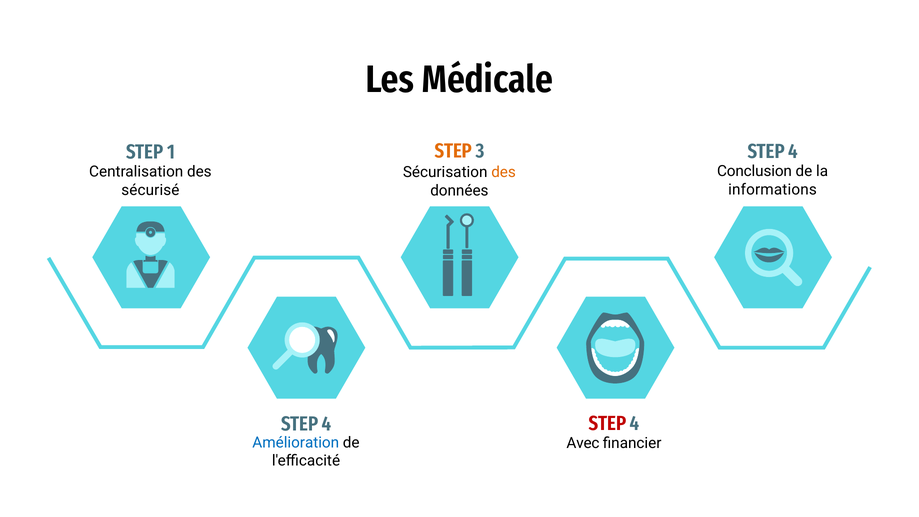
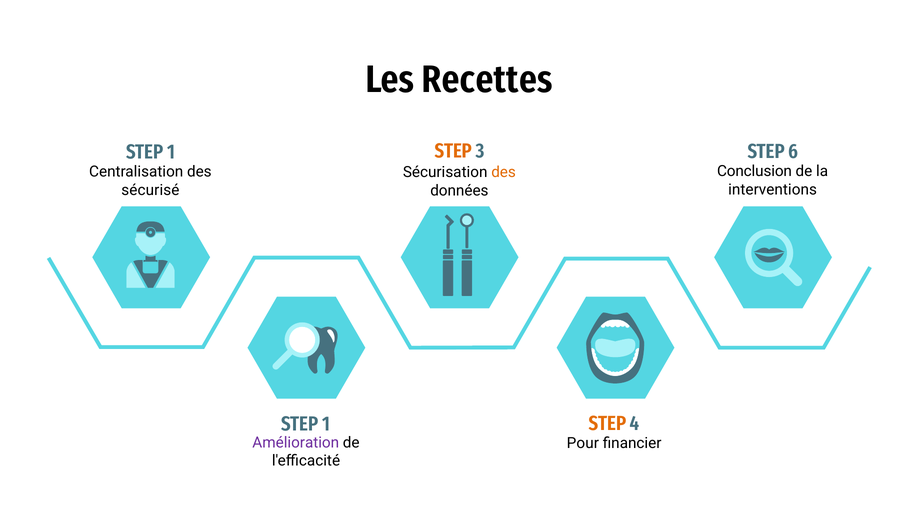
Médicale: Médicale -> Recettes (487, 80)
4: 4 -> 6 (793, 151)
informations: informations -> interventions (773, 190)
STEP colour: red -> orange (608, 424)
4: 4 -> 1 (326, 424)
Amélioration colour: blue -> purple (296, 443)
Avec: Avec -> Pour (583, 443)
